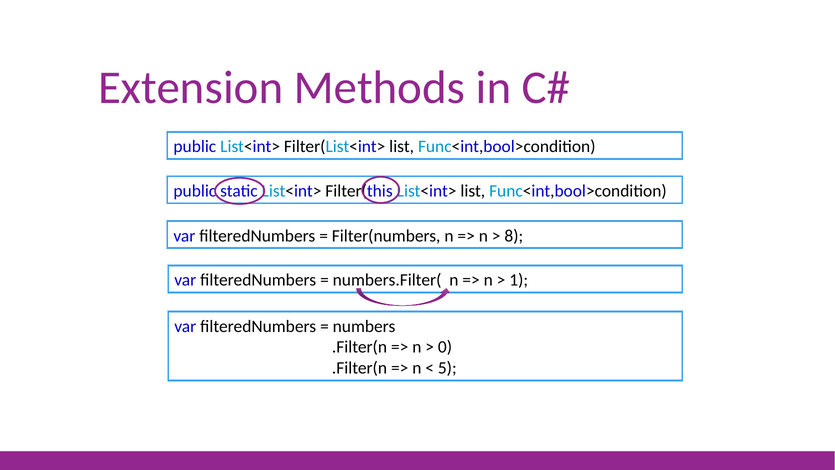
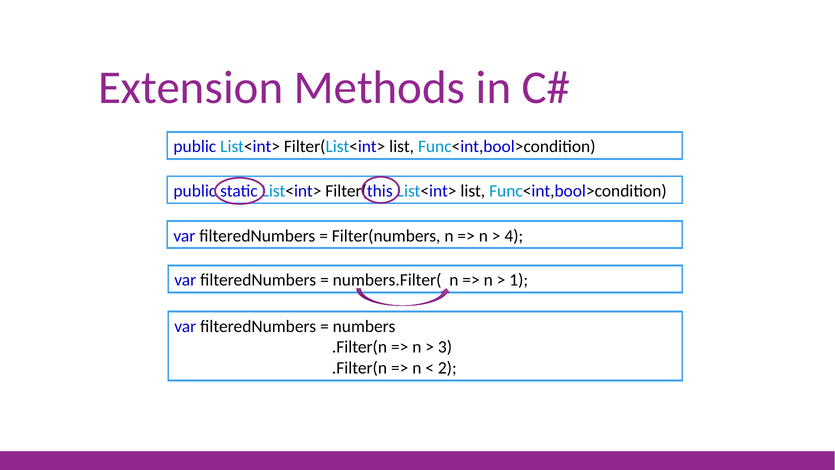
8: 8 -> 4 (514, 236)
0: 0 -> 3 (445, 347)
5: 5 -> 2 (447, 368)
